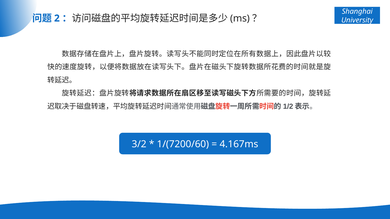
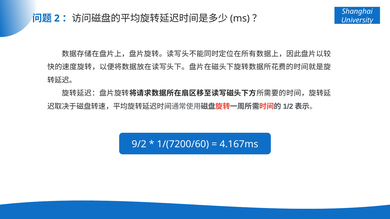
3/2: 3/2 -> 9/2 (139, 144)
